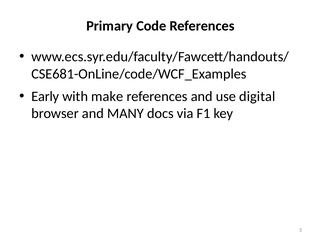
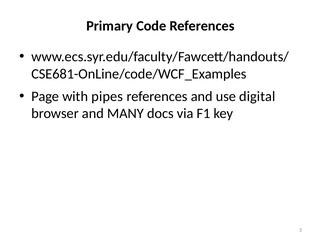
Early: Early -> Page (45, 96)
make: make -> pipes (107, 96)
